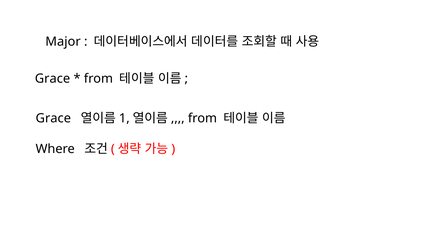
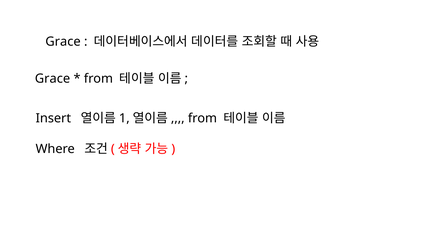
Major: Major -> Grace (63, 42)
Grace: Grace -> Insert (53, 119)
